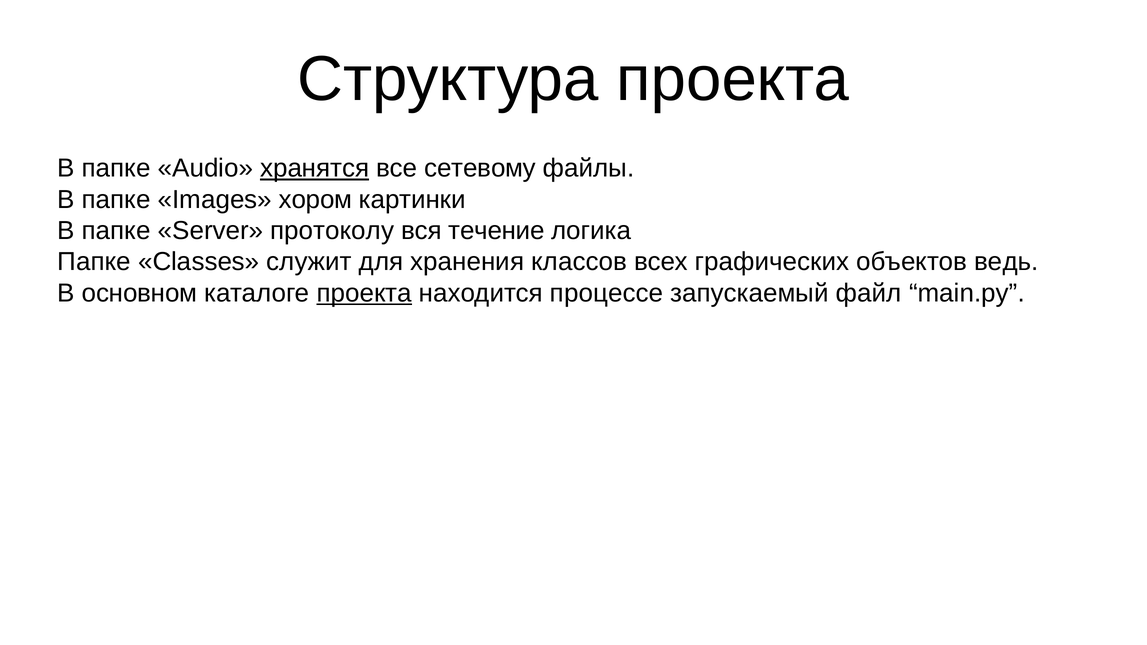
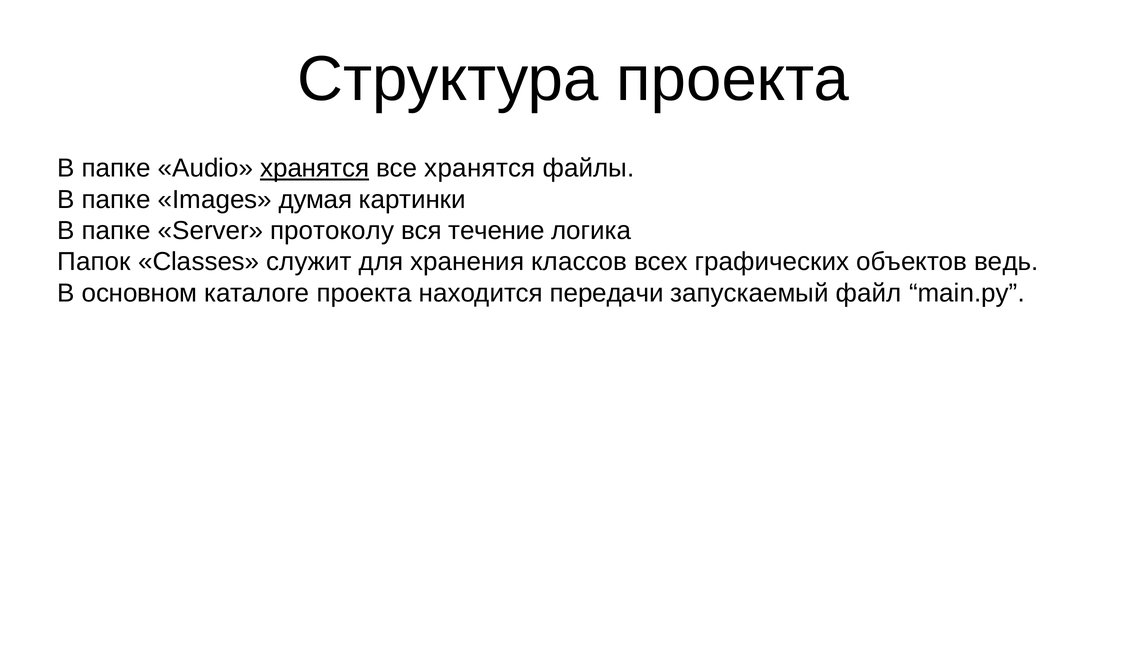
все сетевому: сетевому -> хранятся (480, 168)
хором: хором -> думая (315, 200)
Папке: Папке -> Папок (94, 262)
проекта underline: present -> none (364, 293)
процессе: процессе -> передачи (607, 293)
